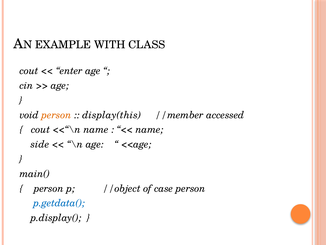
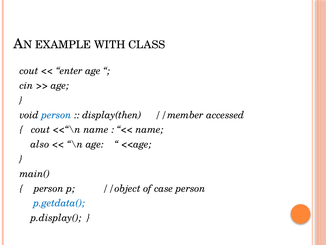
person colour: orange -> blue (56, 115)
display(this: display(this -> display(then (112, 115)
side: side -> also (40, 144)
